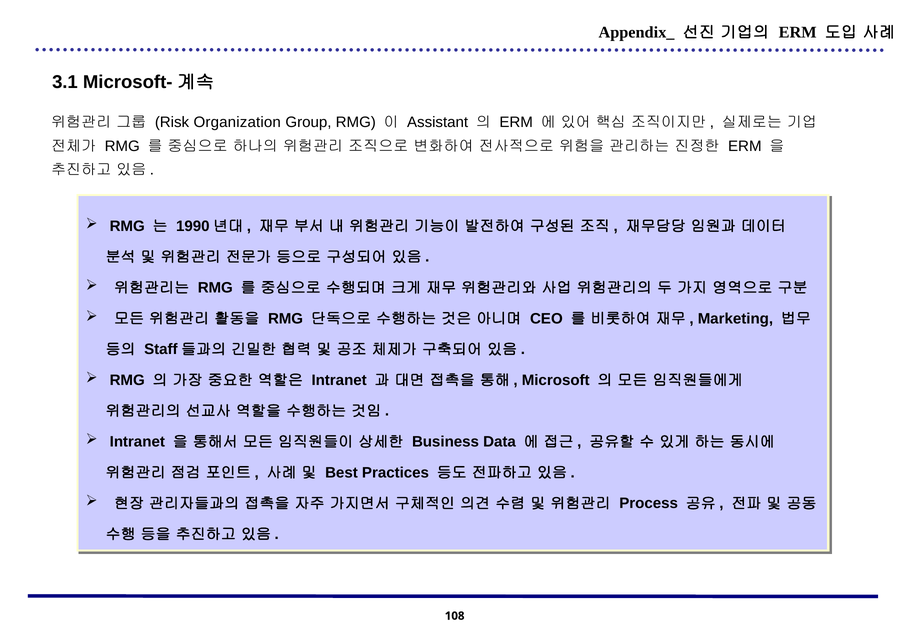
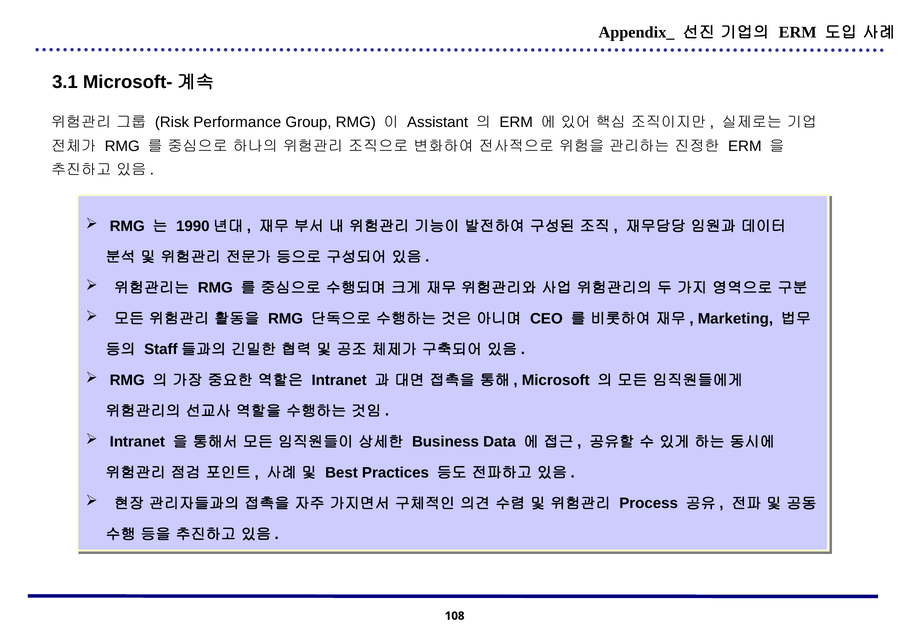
Organization: Organization -> Performance (237, 123)
